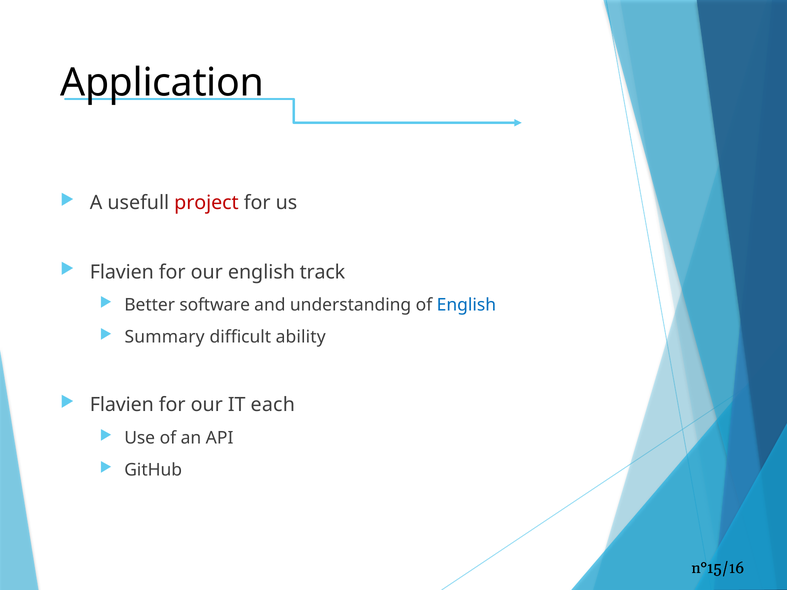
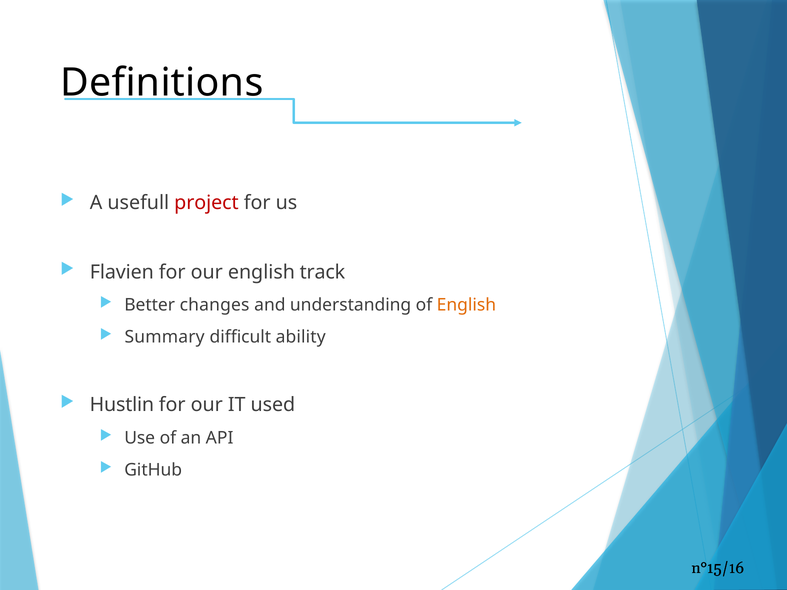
Application: Application -> Definitions (162, 83)
software: software -> changes (215, 305)
English colour: blue -> orange (466, 305)
Flavien: Flavien -> Hustlin (122, 405)
each: each -> used (273, 405)
